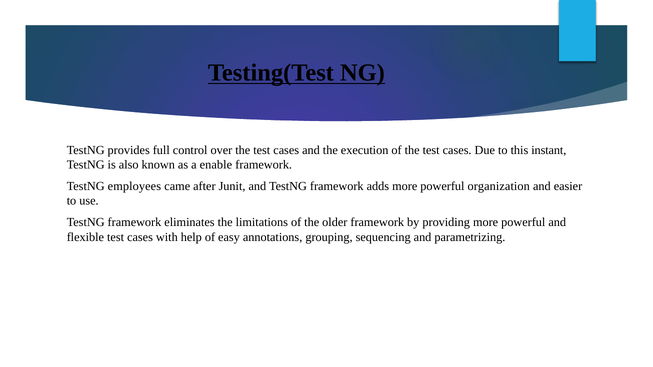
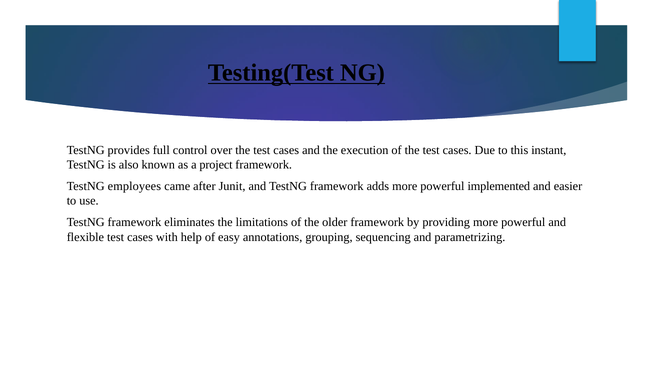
enable: enable -> project (216, 165)
organization: organization -> implemented (499, 186)
